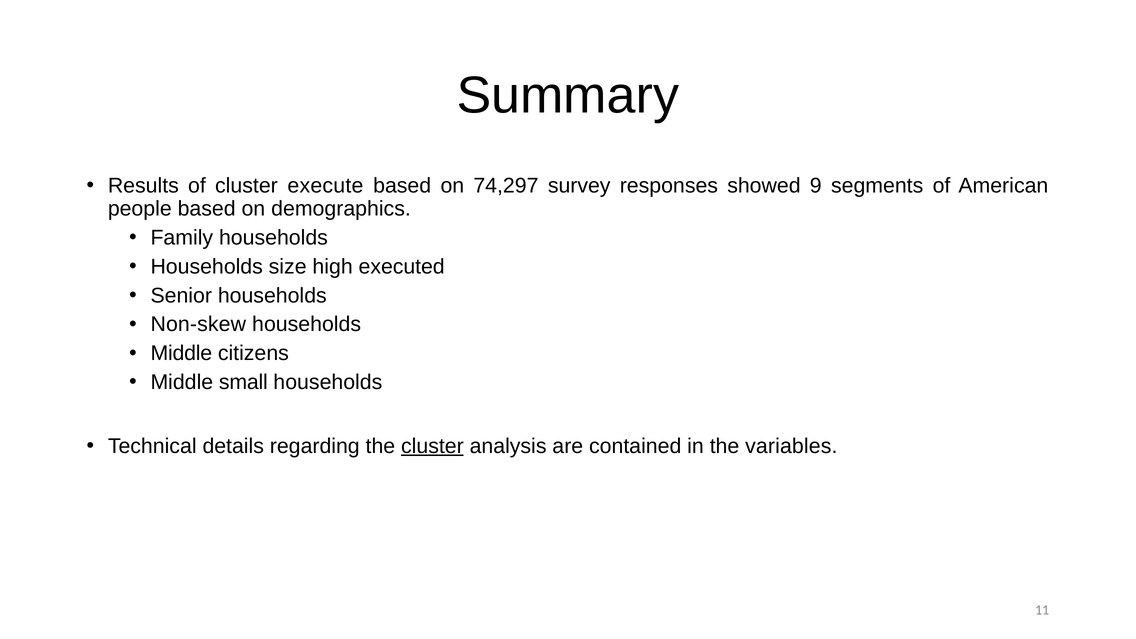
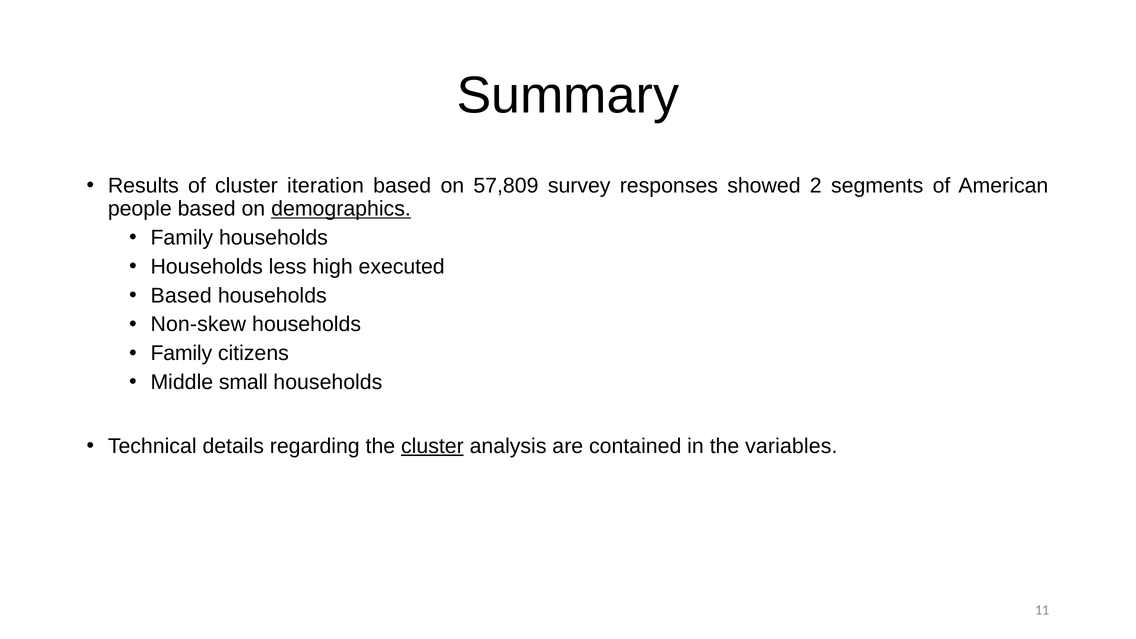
execute: execute -> iteration (325, 186)
74,297: 74,297 -> 57,809 (506, 186)
9: 9 -> 2 (816, 186)
demographics underline: none -> present (341, 209)
size: size -> less (288, 267)
Senior: Senior -> Based (181, 295)
Middle: Middle -> Family (181, 353)
